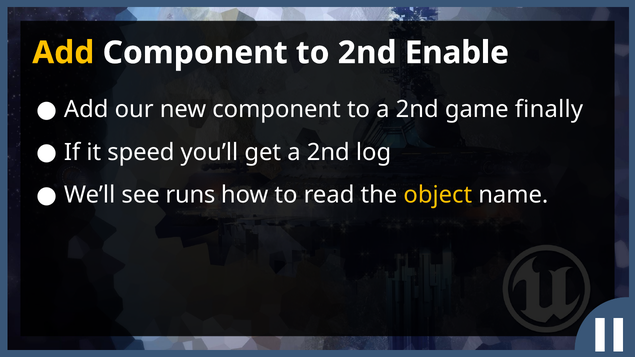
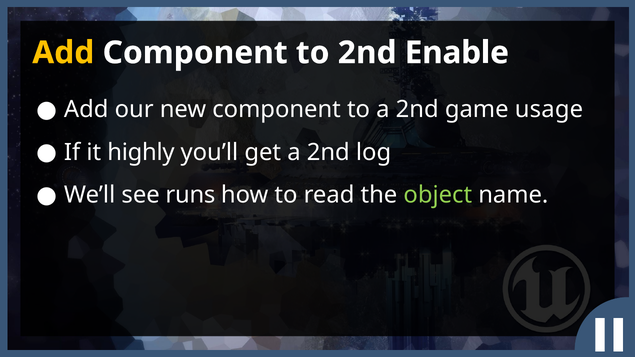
finally: finally -> usage (549, 110)
speed: speed -> highly (141, 152)
object colour: yellow -> light green (438, 195)
